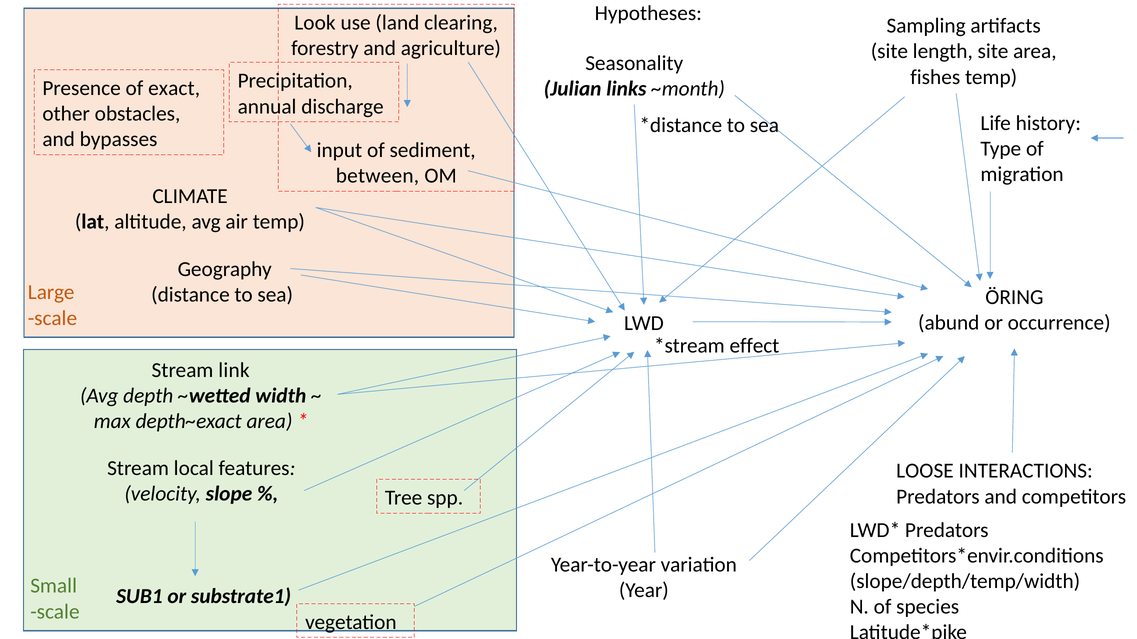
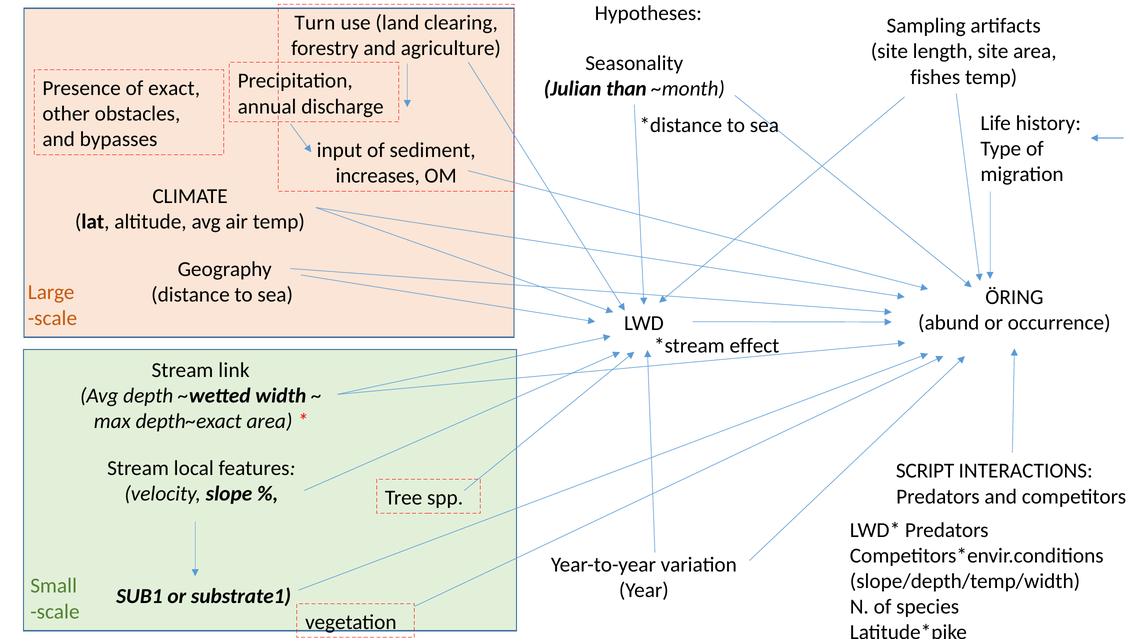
Look: Look -> Turn (315, 23)
links: links -> than (626, 89)
between: between -> increases (378, 176)
LOOSE: LOOSE -> SCRIPT (925, 471)
